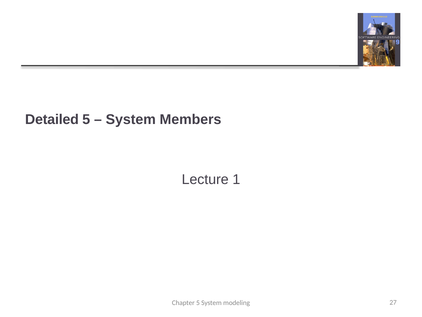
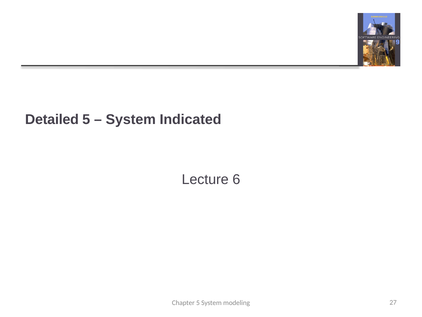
Members: Members -> Indicated (191, 119)
1: 1 -> 6 (236, 179)
